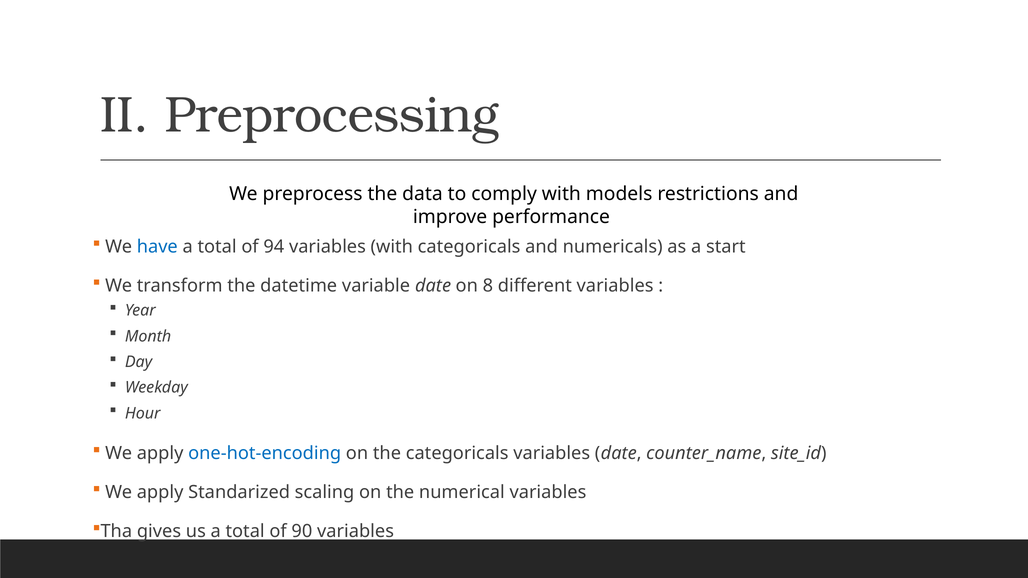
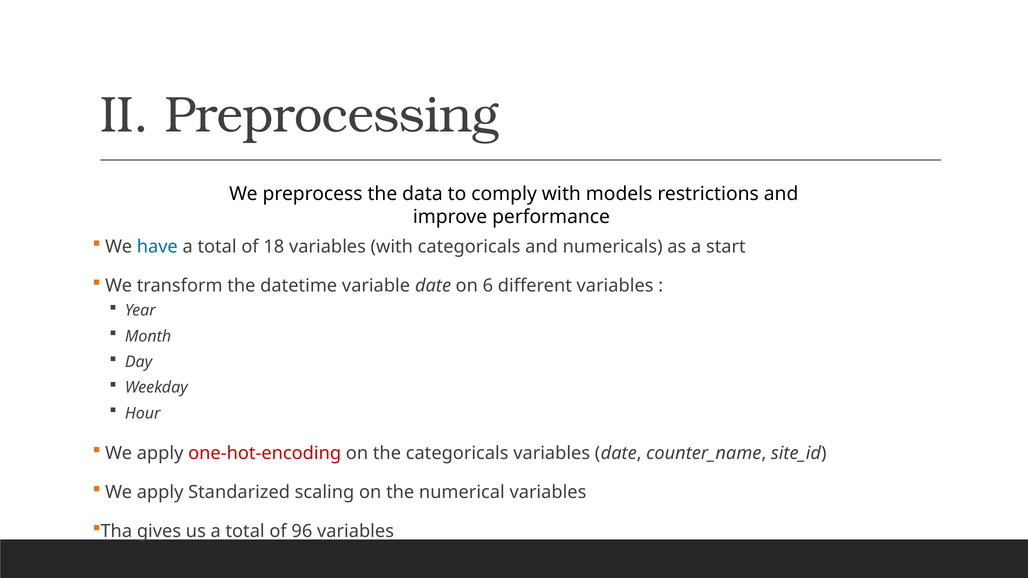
94: 94 -> 18 (274, 247)
8: 8 -> 6 (488, 286)
one-hot-encoding colour: blue -> red (265, 454)
90: 90 -> 96 (302, 532)
